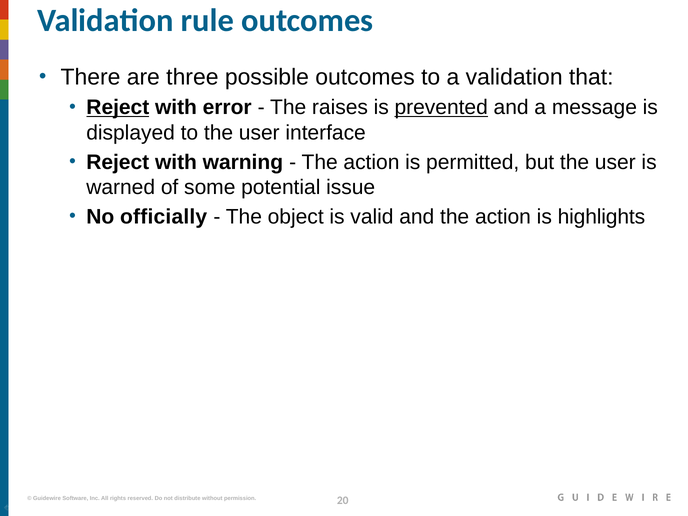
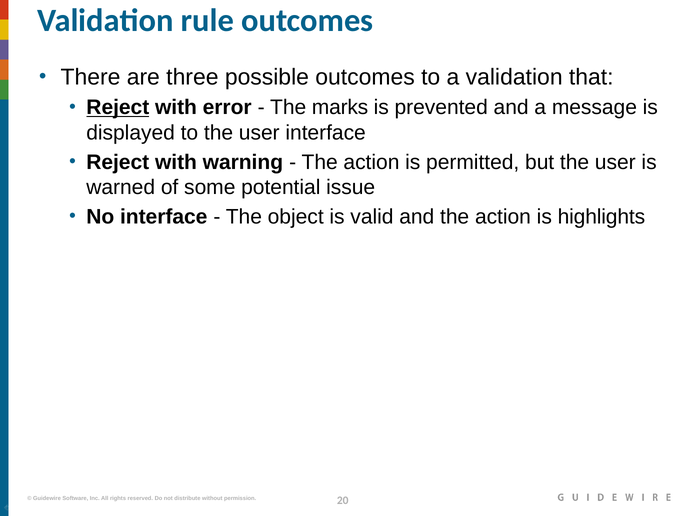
raises: raises -> marks (340, 108)
prevented underline: present -> none (441, 108)
No officially: officially -> interface (164, 217)
